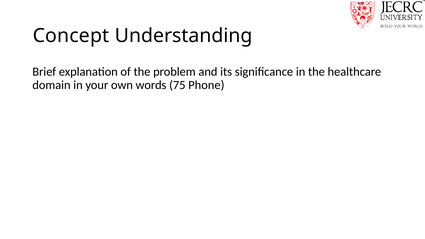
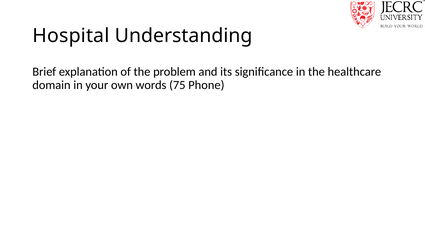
Concept: Concept -> Hospital (71, 36)
